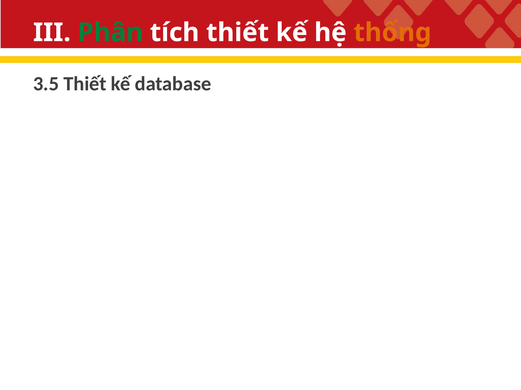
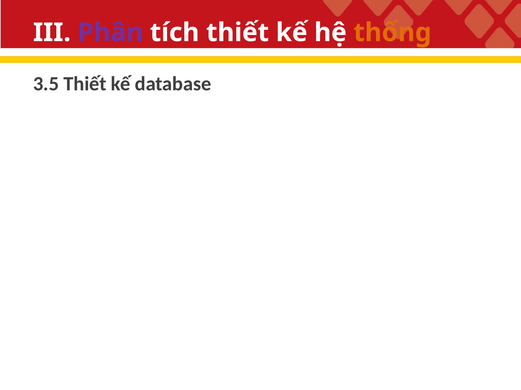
Phân colour: green -> purple (110, 33)
